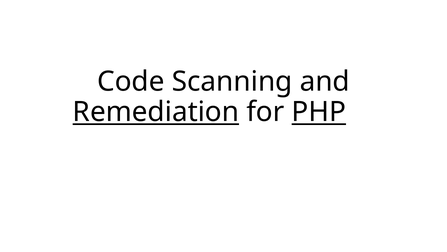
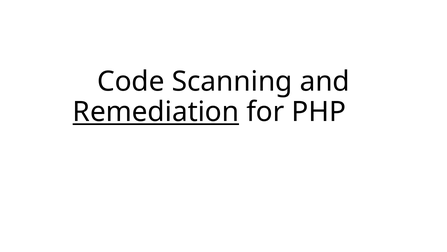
PHP underline: present -> none (319, 112)
